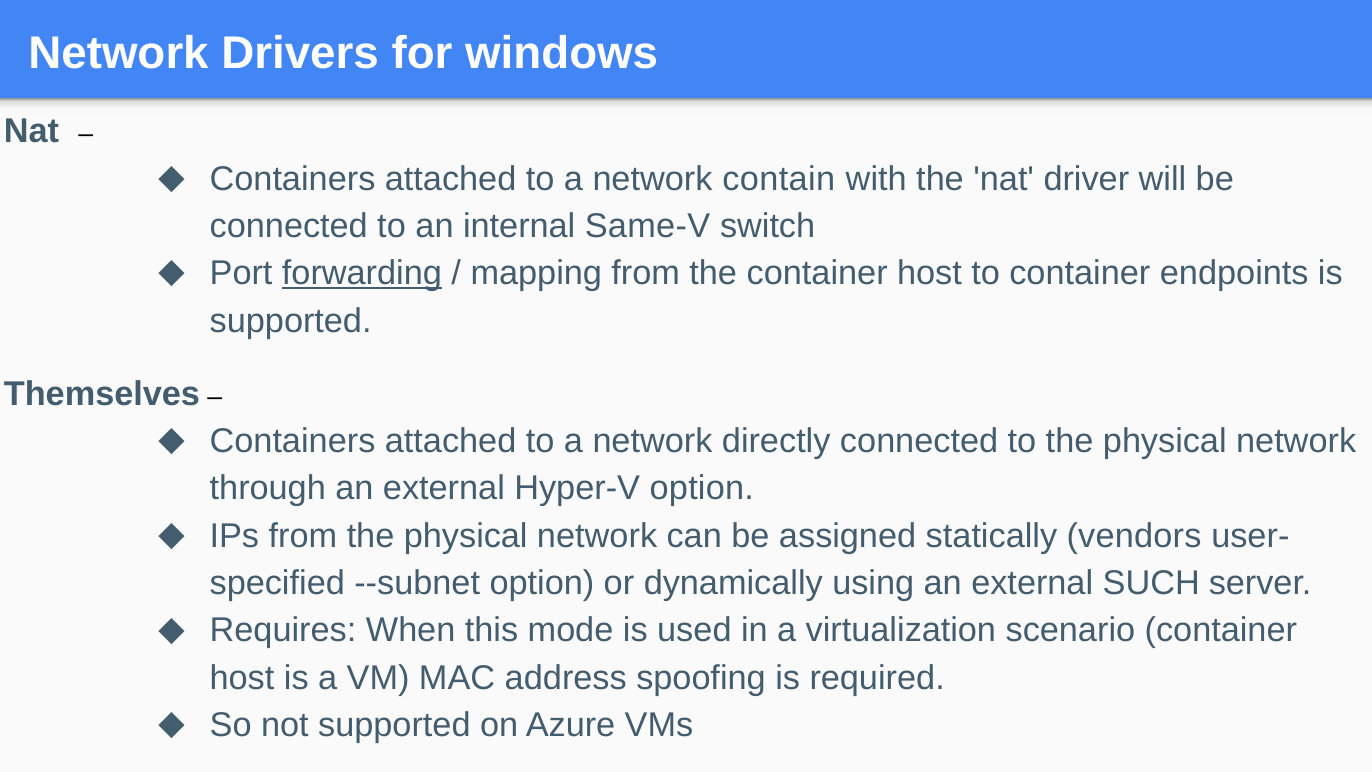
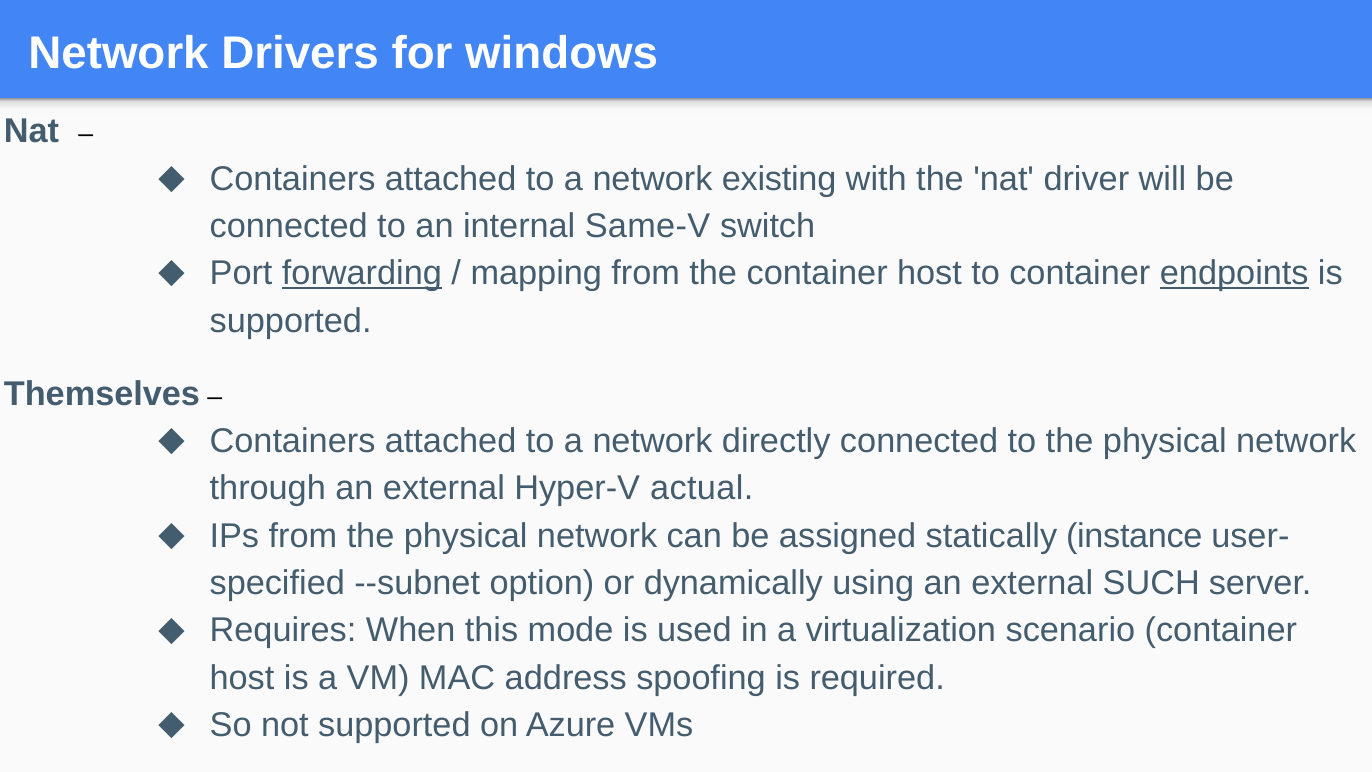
contain: contain -> existing (779, 179)
endpoints underline: none -> present (1234, 273)
Hyper-V option: option -> actual (702, 488)
vendors: vendors -> instance (1134, 536)
